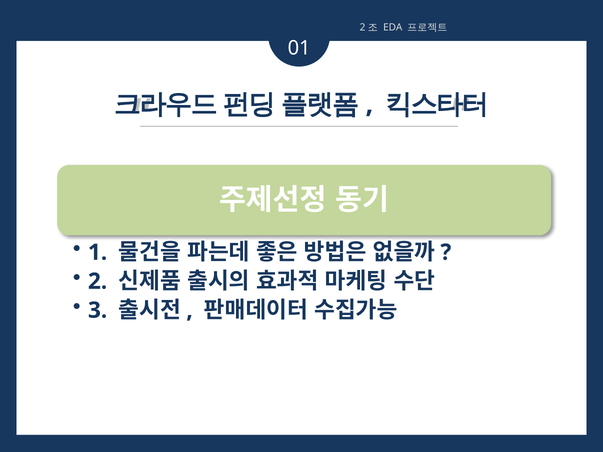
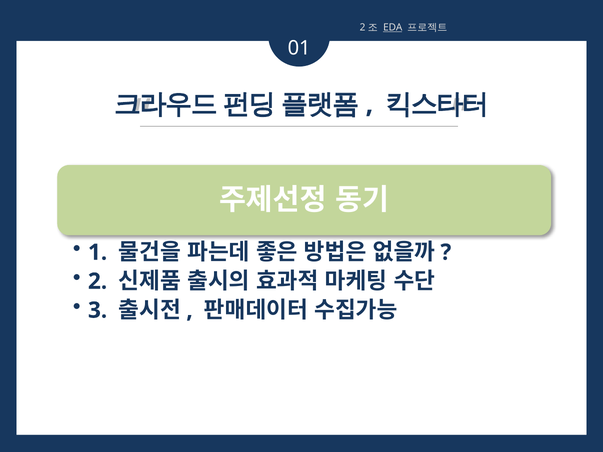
EDA underline: none -> present (393, 28)
